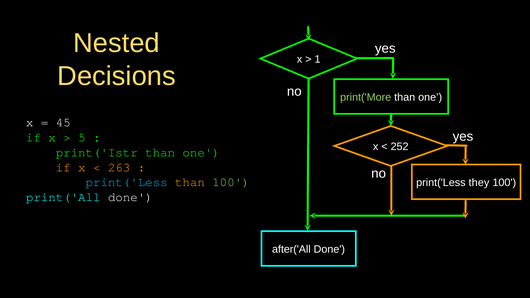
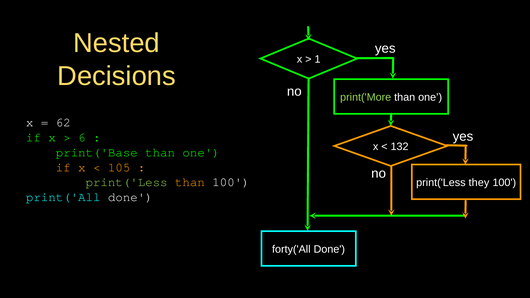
45: 45 -> 62 (63, 123)
5: 5 -> 6 (82, 137)
252: 252 -> 132 (400, 147)
print('Istr: print('Istr -> print('Base (97, 152)
263: 263 -> 105 (119, 167)
print('Less colour: light blue -> light green (127, 182)
100 colour: light green -> white (231, 182)
after('All: after('All -> forty('All (291, 249)
